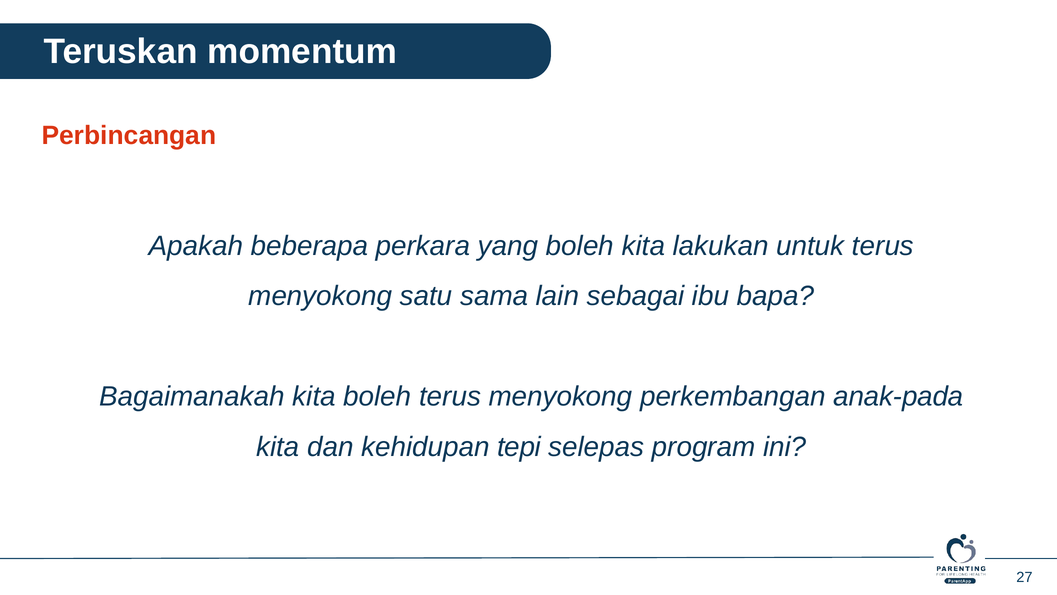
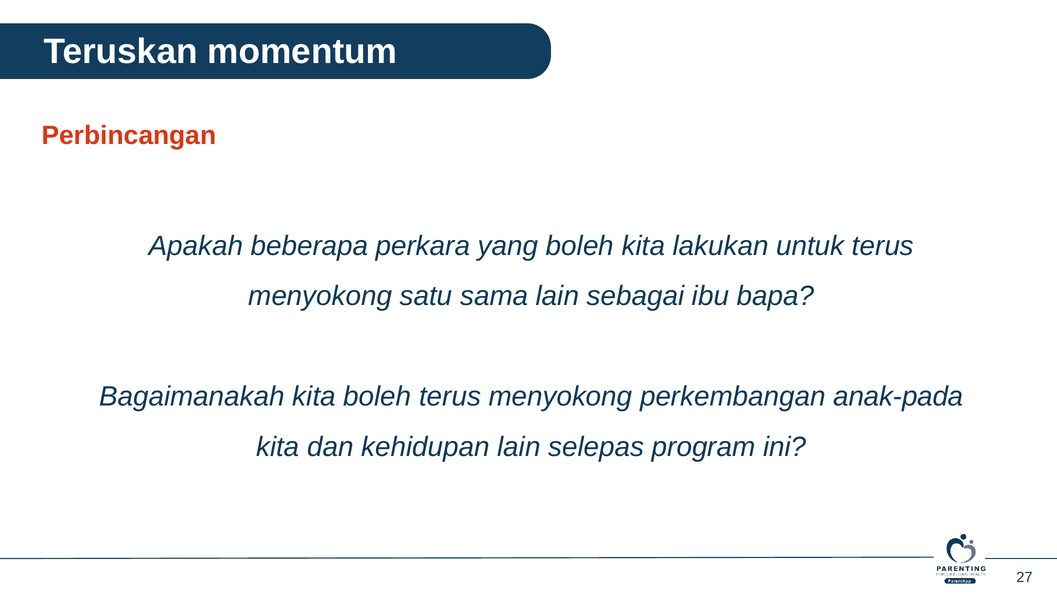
kehidupan tepi: tepi -> lain (519, 447)
